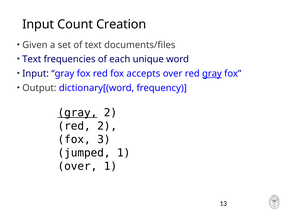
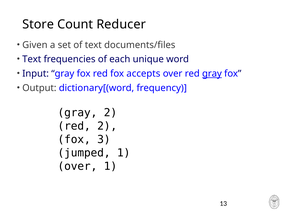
Input: Input -> Store (38, 24)
Creation: Creation -> Reducer (121, 24)
gray underline: present -> none (78, 112)
